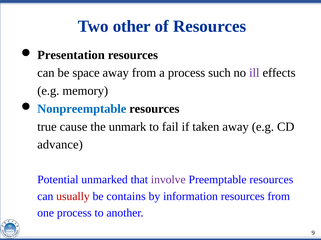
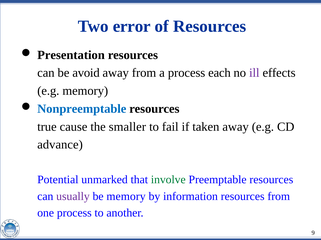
other: other -> error (132, 26)
space: space -> avoid (86, 73)
such: such -> each (219, 73)
unmark: unmark -> smaller (127, 127)
involve colour: purple -> green (168, 180)
usually colour: red -> purple (73, 197)
be contains: contains -> memory (126, 197)
